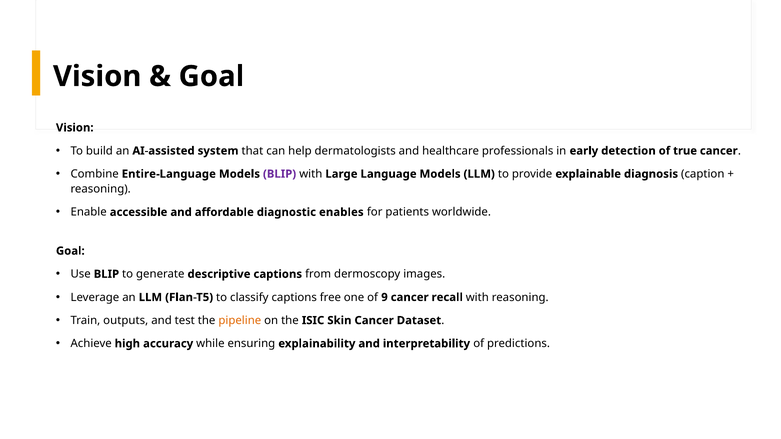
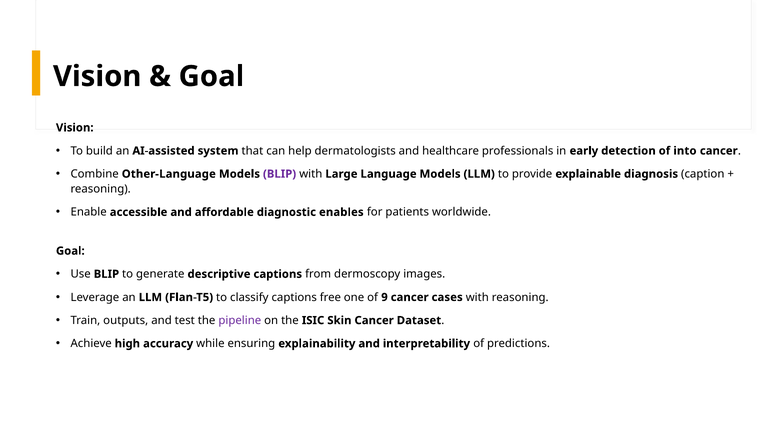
true: true -> into (685, 151)
Entire-Language: Entire-Language -> Other-Language (169, 174)
recall: recall -> cases (447, 297)
pipeline colour: orange -> purple (240, 321)
